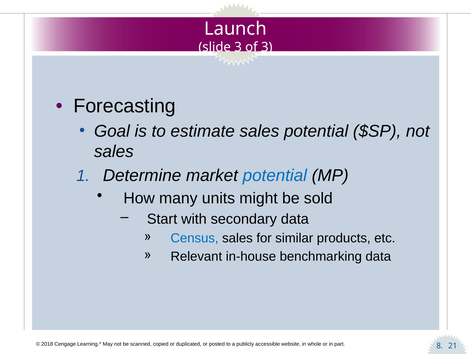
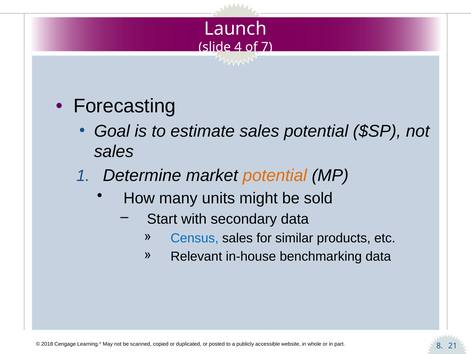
slide 3: 3 -> 4 (238, 47)
of 3: 3 -> 7 (267, 47)
potential colour: blue -> orange (275, 175)
